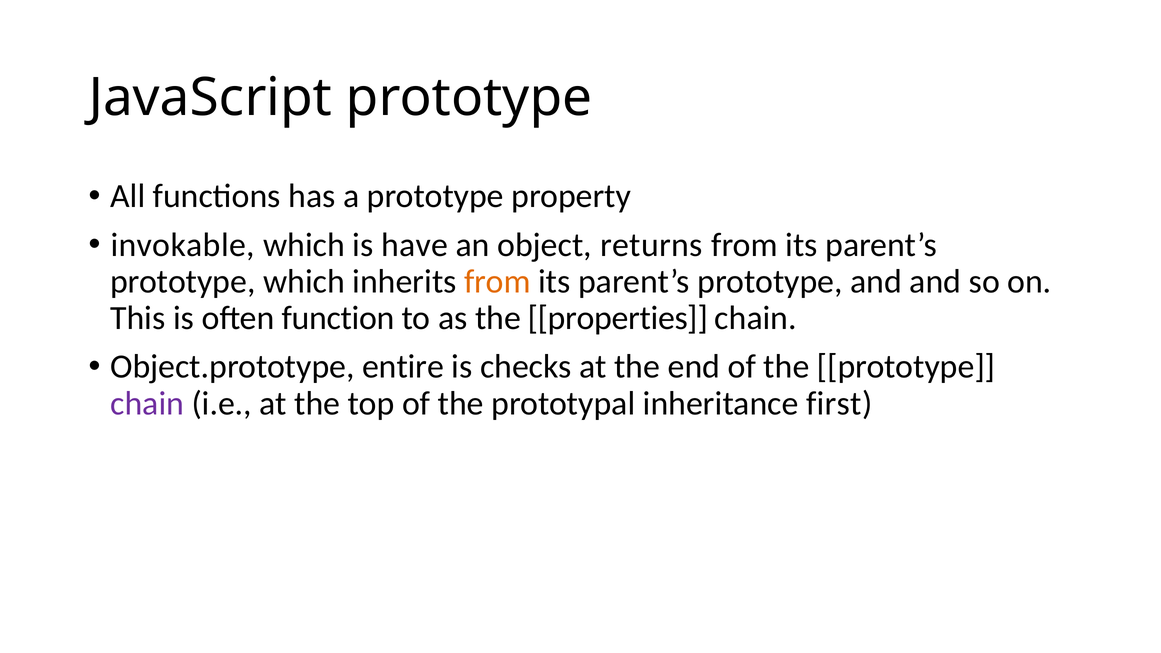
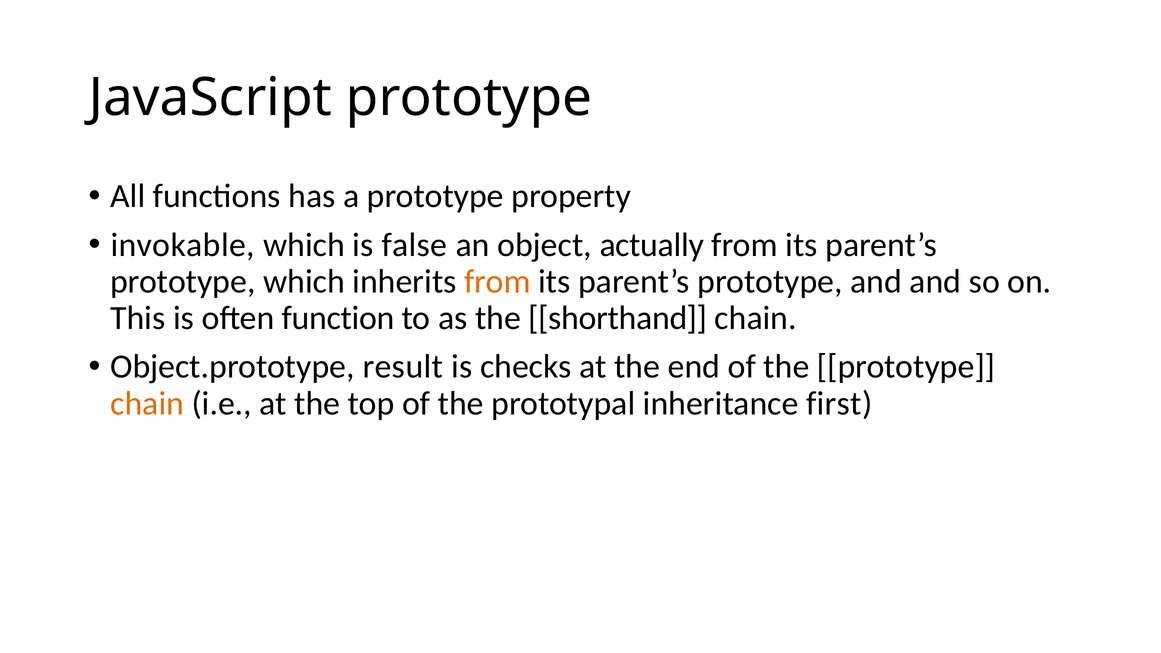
have: have -> false (414, 245)
returns: returns -> actually (652, 245)
properties: properties -> shorthand (618, 318)
entire: entire -> result (403, 367)
chain colour: purple -> orange (147, 403)
